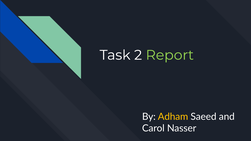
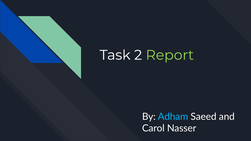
Adham colour: yellow -> light blue (173, 117)
